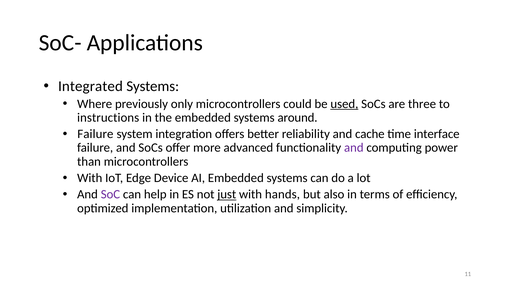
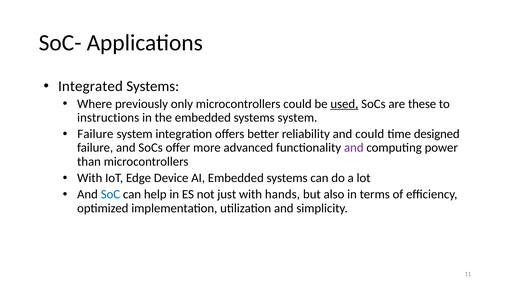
three: three -> these (422, 104)
systems around: around -> system (297, 118)
and cache: cache -> could (370, 134)
interface: interface -> designed (437, 134)
SoC colour: purple -> blue (110, 194)
just underline: present -> none (227, 194)
